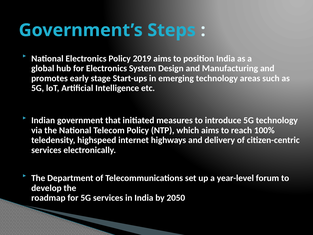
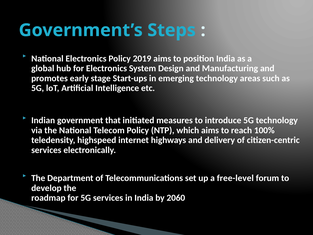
year-level: year-level -> free-level (235, 178)
2050: 2050 -> 2060 (176, 198)
